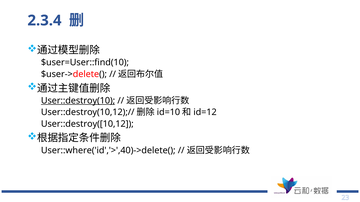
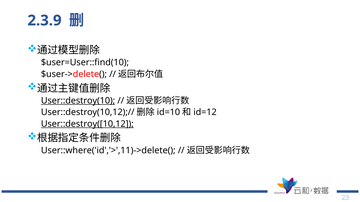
2.3.4: 2.3.4 -> 2.3.9 (45, 21)
User::destroy([10,12 underline: none -> present (87, 124)
User::where('id','>',40)->delete(: User::where('id','>',40)->delete( -> User::where('id','>',11)->delete( (108, 151)
